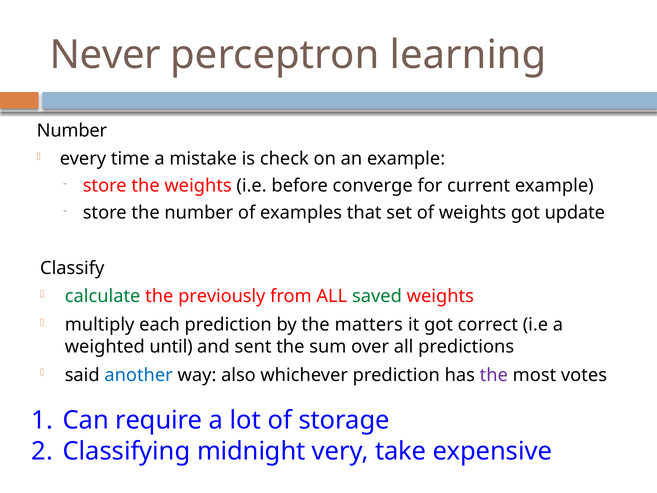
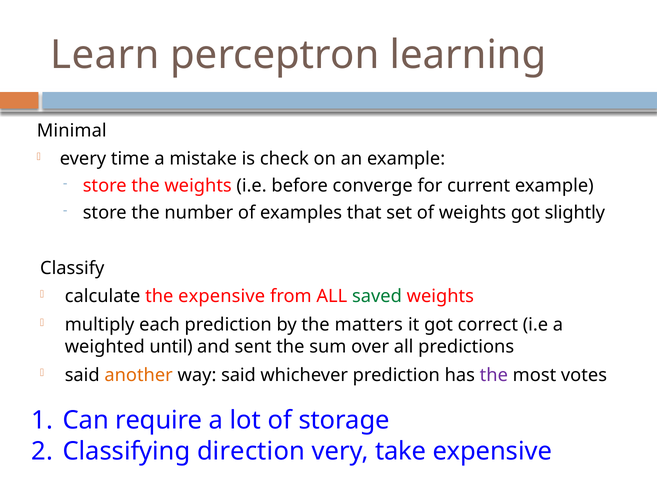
Never: Never -> Learn (105, 55)
Number: Number -> Minimal (72, 130)
update: update -> slightly (575, 213)
calculate colour: green -> black (103, 296)
the previously: previously -> expensive (222, 296)
another colour: blue -> orange (139, 375)
way also: also -> said (238, 375)
midnight: midnight -> direction (251, 451)
